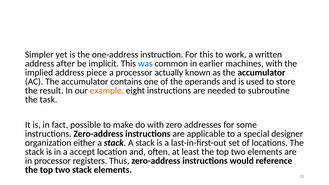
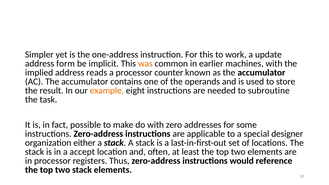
written: written -> update (268, 55)
after: after -> form (66, 64)
was colour: blue -> orange (145, 64)
piece: piece -> reads (97, 73)
actually: actually -> counter (169, 73)
